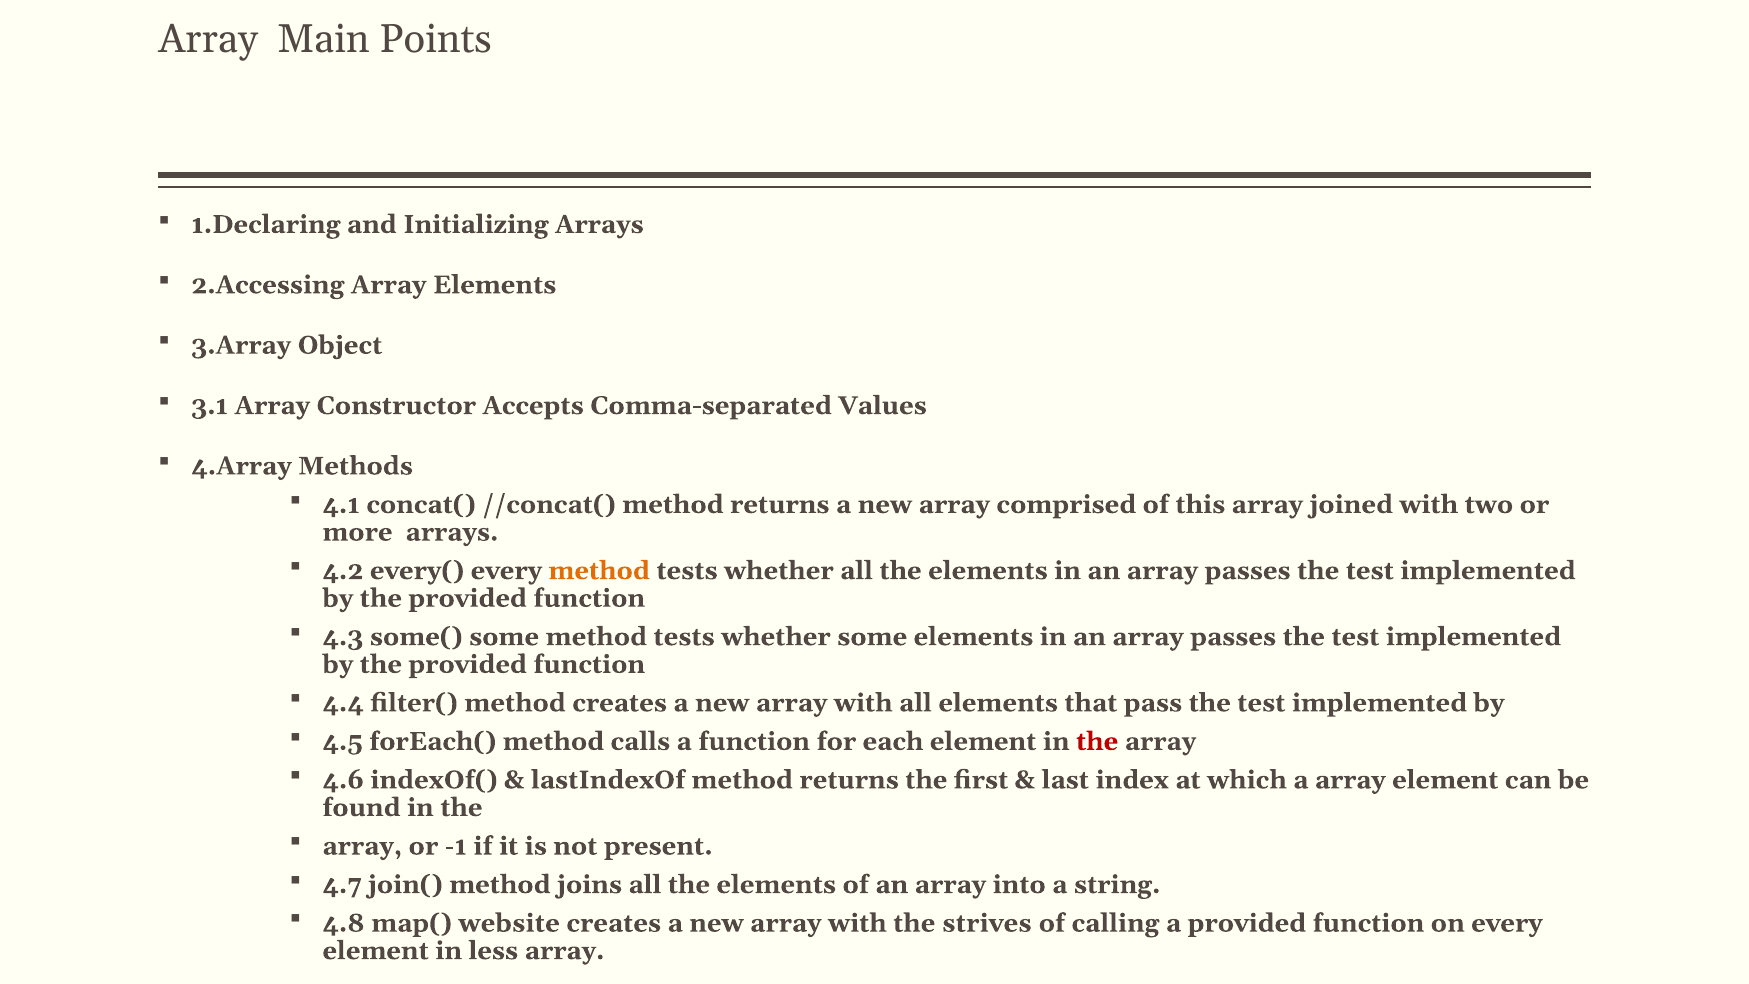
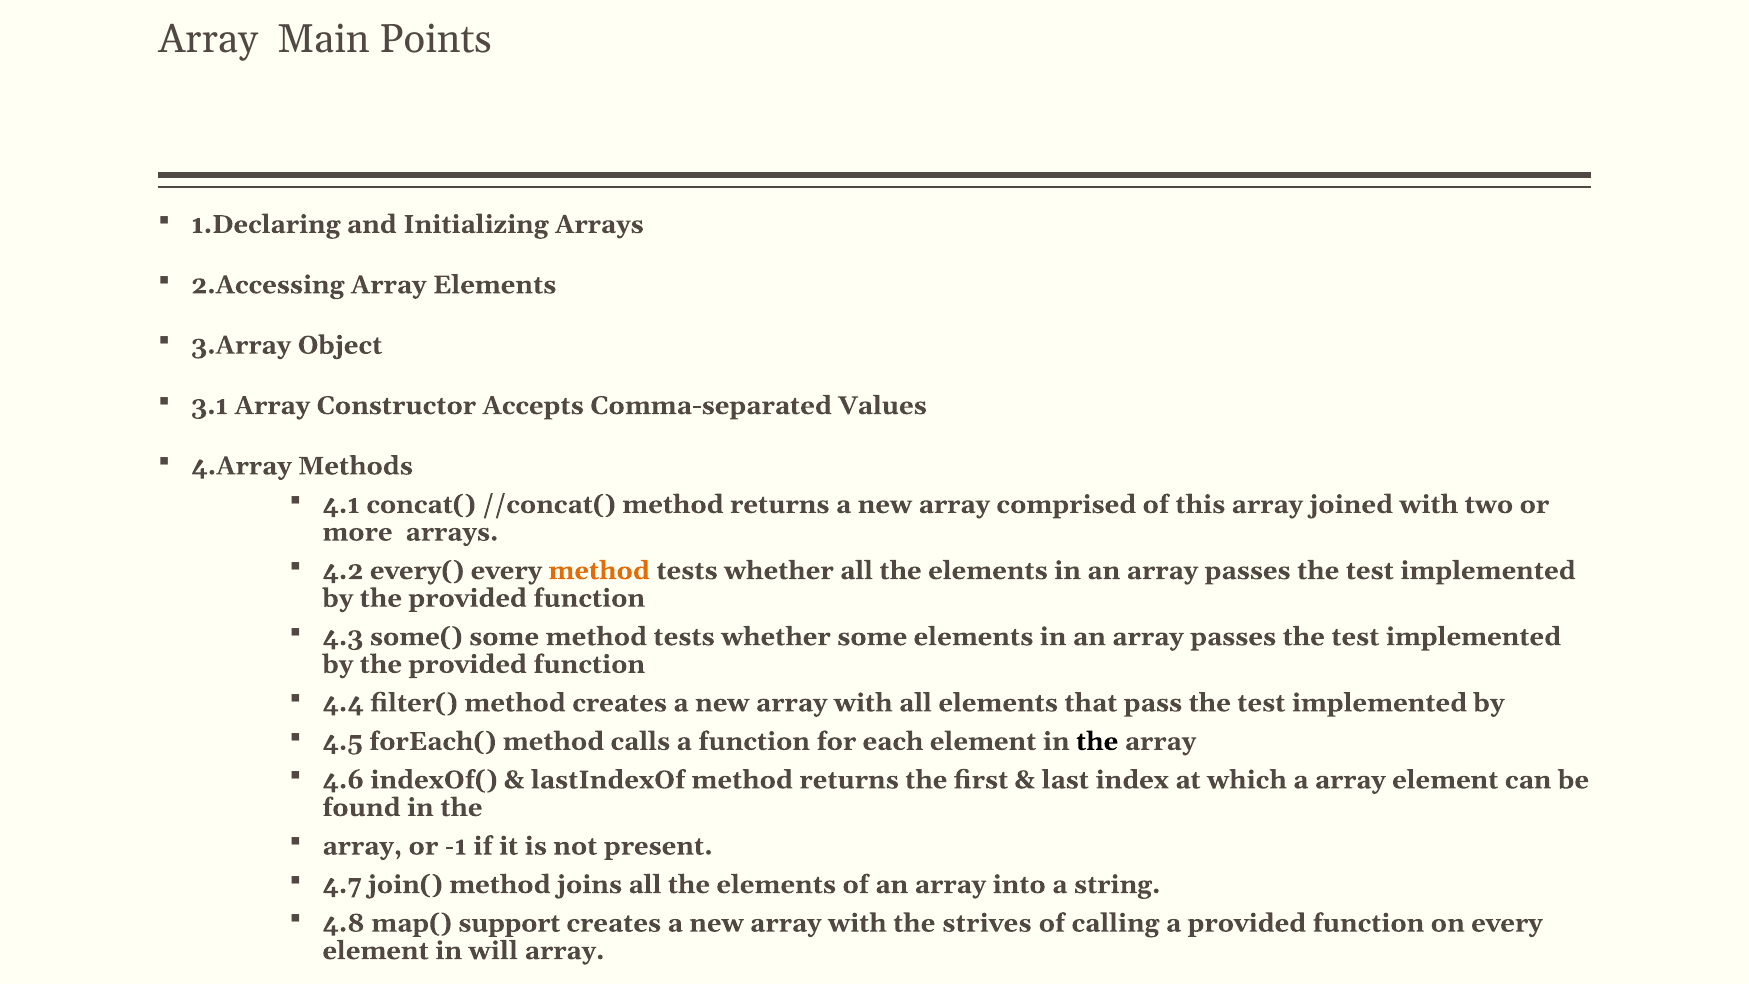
the colour: red -> black (1097, 741)
website: website -> support (509, 923)
less: less -> will (493, 951)
